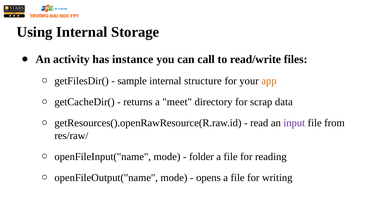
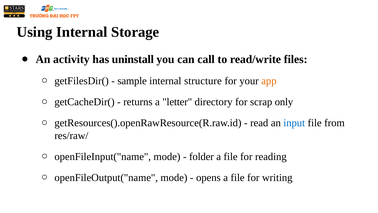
instance: instance -> uninstall (133, 59)
meet: meet -> letter (177, 102)
data: data -> only (284, 102)
input colour: purple -> blue (294, 123)
